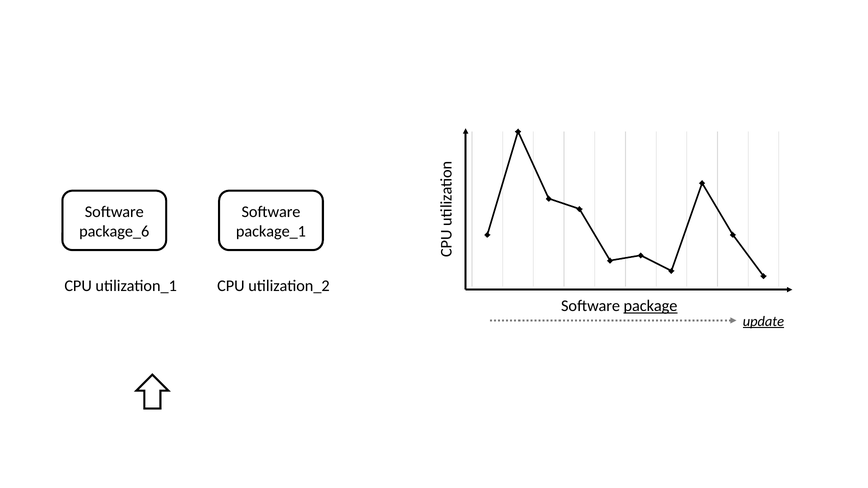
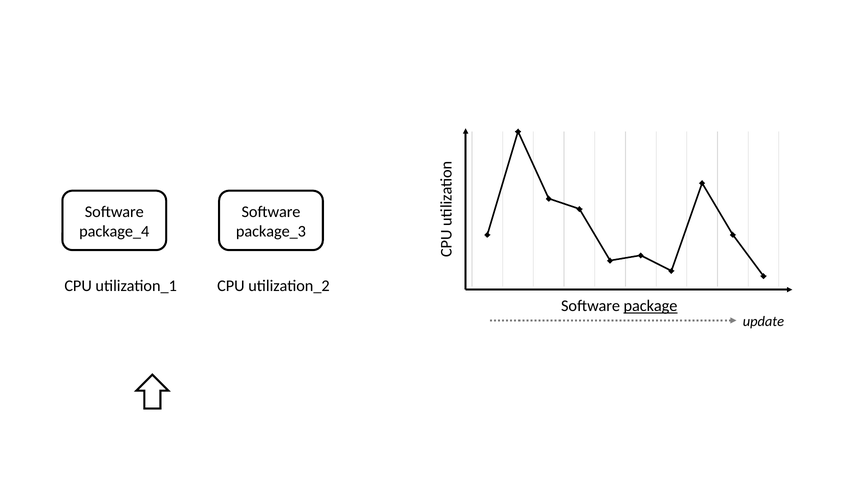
package_6: package_6 -> package_4 (114, 231)
package_1: package_1 -> package_3 (271, 231)
update underline: present -> none (763, 321)
